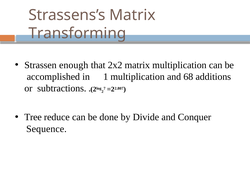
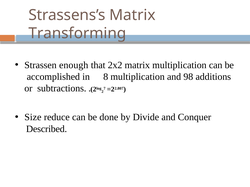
1: 1 -> 8 (106, 77)
68: 68 -> 98 (188, 77)
Tree: Tree -> Size (33, 118)
Sequence: Sequence -> Described (47, 129)
